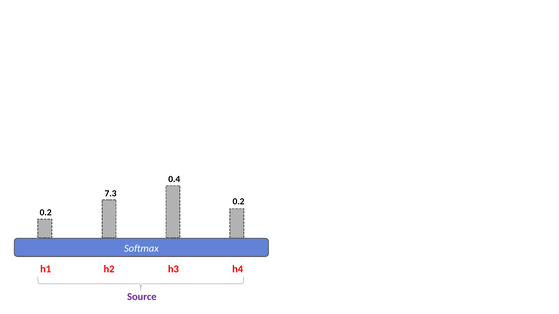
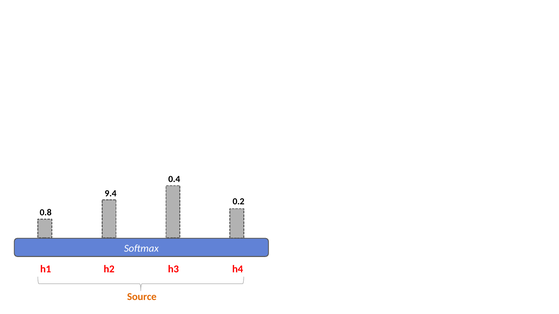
7.3: 7.3 -> 9.4 (111, 194)
0.2: 0.2 -> 0.8 (46, 213)
Source colour: purple -> orange (142, 297)
